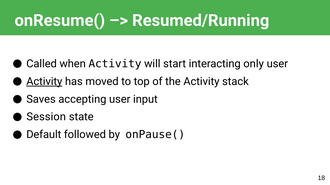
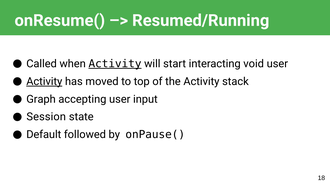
Activity underline: none -> present (115, 64)
only: only -> void (254, 64)
Saves: Saves -> Graph (41, 99)
